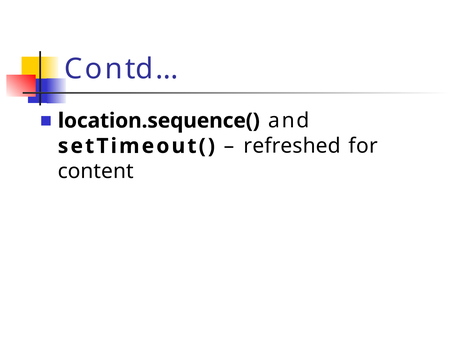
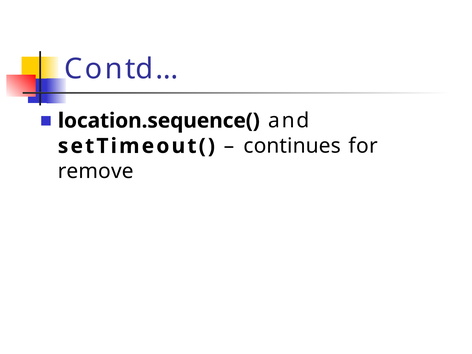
refreshed: refreshed -> continues (292, 146)
content: content -> remove (96, 171)
